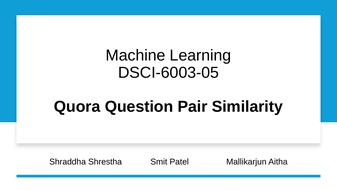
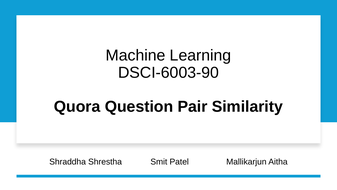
DSCI-6003-05: DSCI-6003-05 -> DSCI-6003-90 (168, 72)
